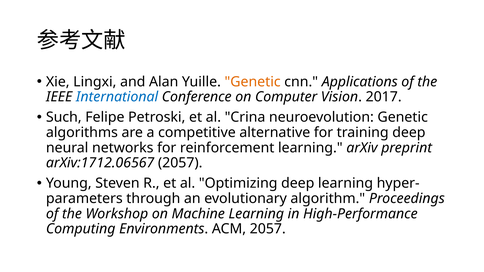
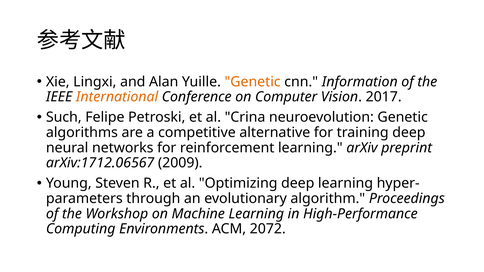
Applications: Applications -> Information (360, 82)
International colour: blue -> orange (117, 97)
arXiv:1712.06567 2057: 2057 -> 2009 (180, 163)
ACM 2057: 2057 -> 2072 (268, 229)
